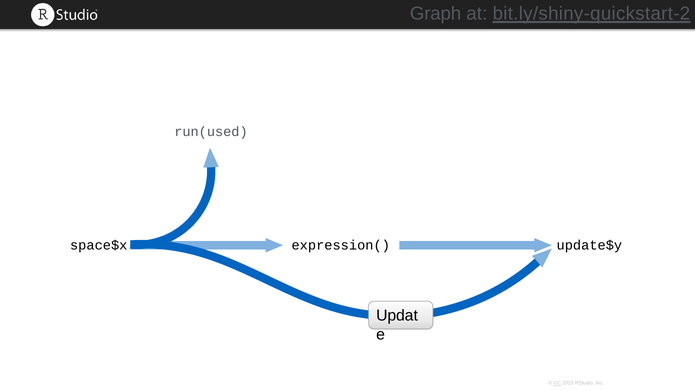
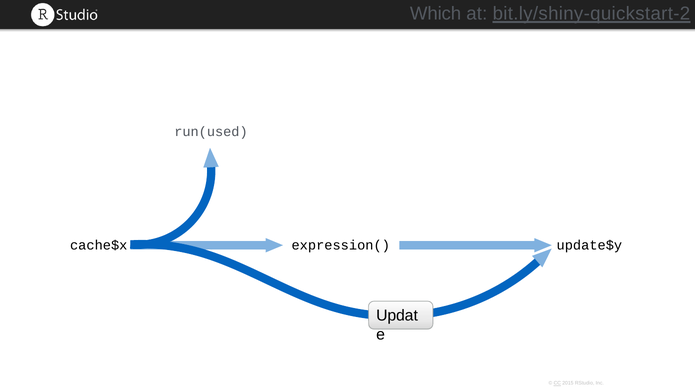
Graph: Graph -> Which (436, 14)
space$x: space$x -> cache$x (99, 245)
